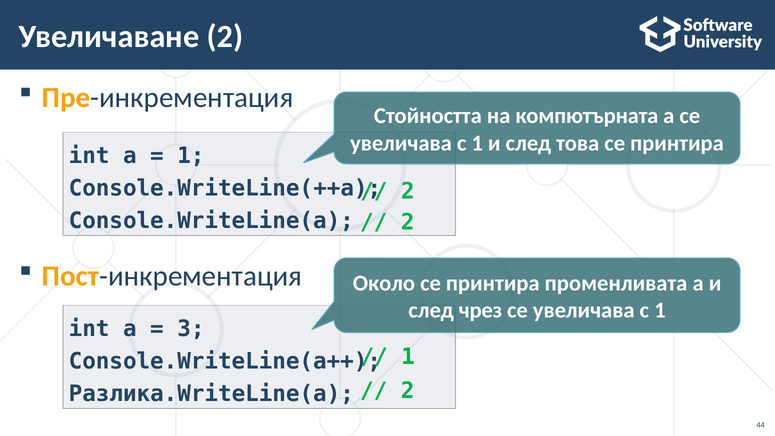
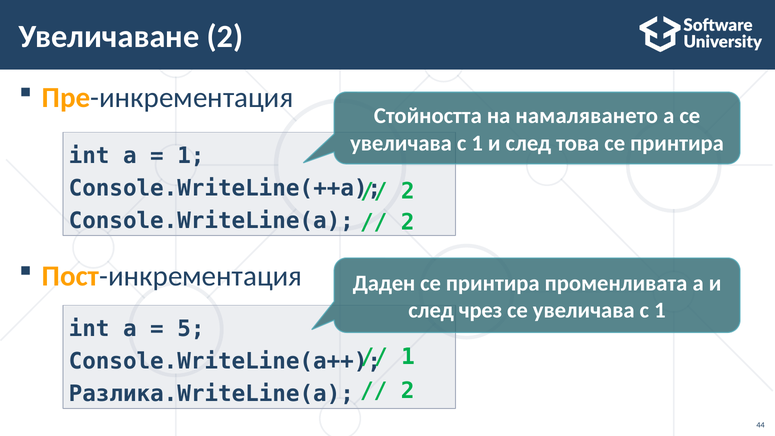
компютърната: компютърната -> намаляването (587, 116)
Около: Около -> Даден (384, 283)
3: 3 -> 5 (191, 329)
